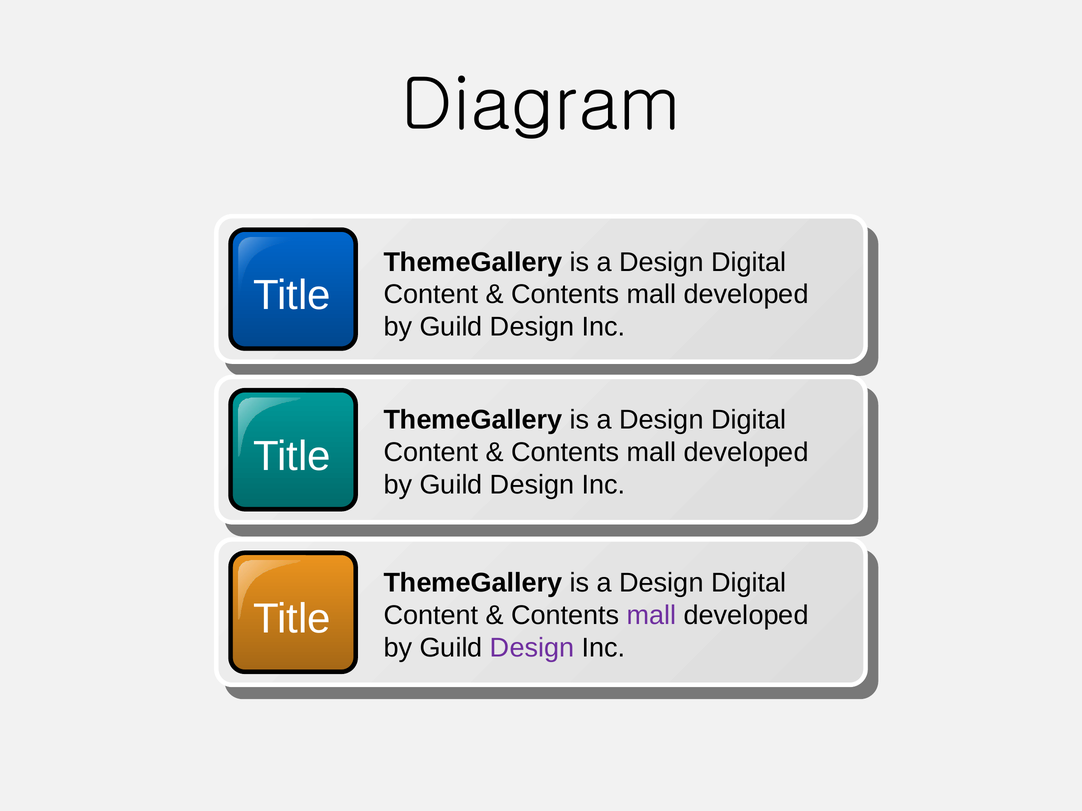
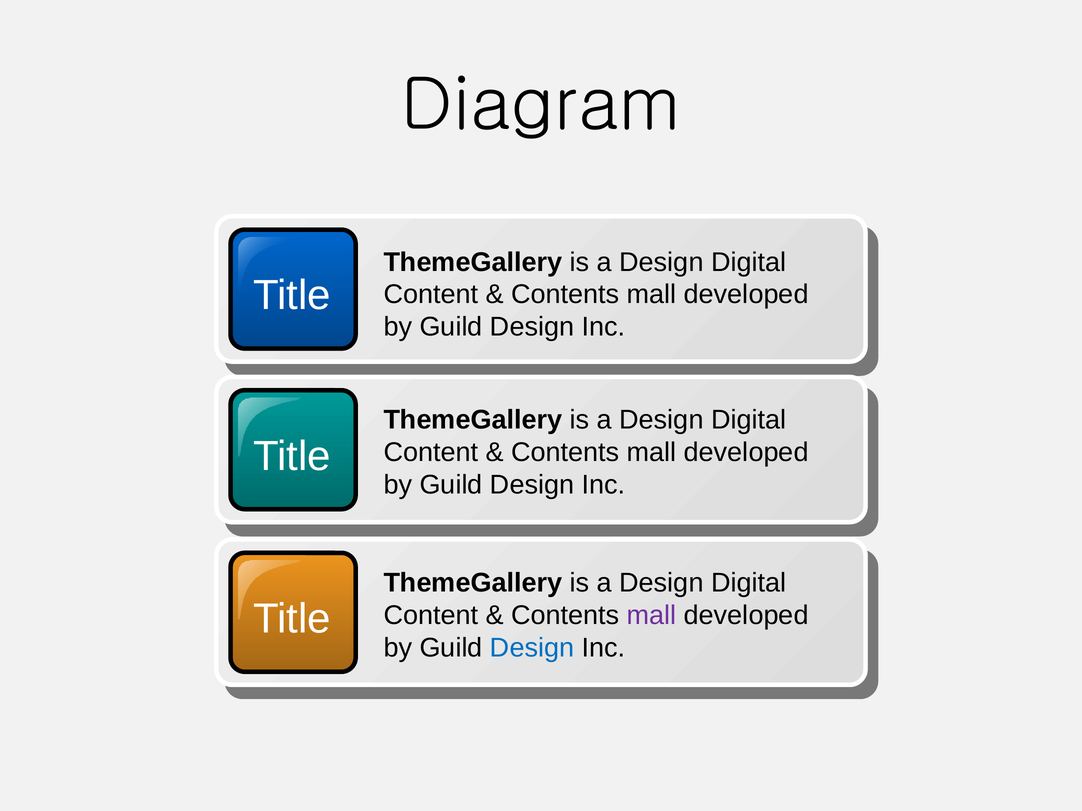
Design colour: purple -> blue (532, 648)
